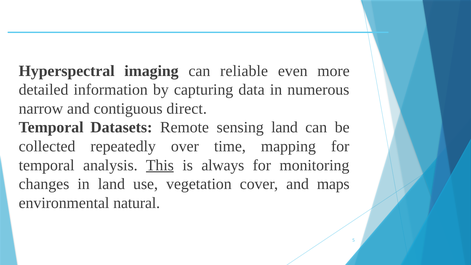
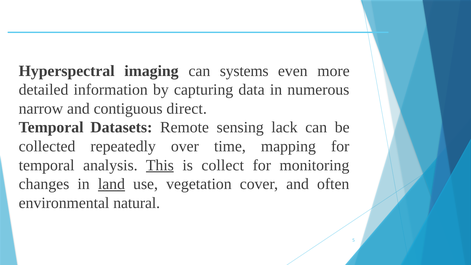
reliable: reliable -> systems (244, 71)
sensing land: land -> lack (284, 127)
always: always -> collect (223, 165)
land underline: none -> present (111, 184)
maps: maps -> often (333, 184)
